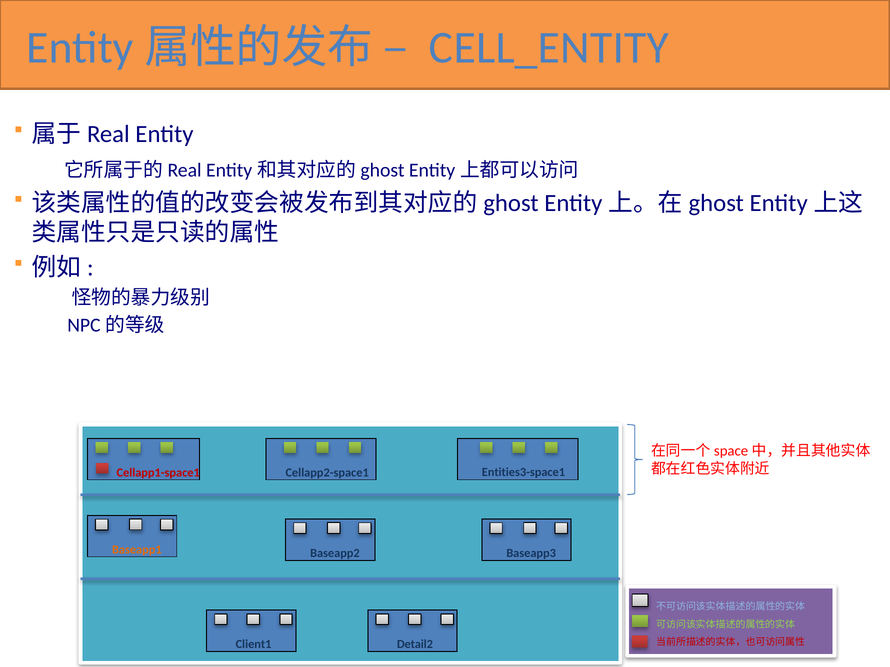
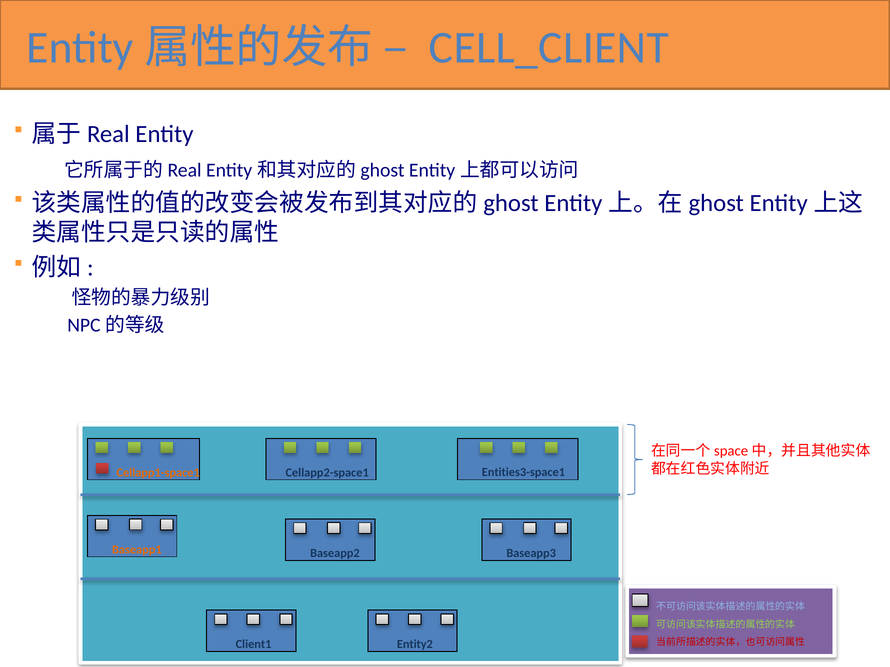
CELL_ENTITY: CELL_ENTITY -> CELL_CLIENT (549, 48)
Cellapp1-space1 colour: red -> orange (158, 473)
Detail2: Detail2 -> Entity2 (415, 645)
